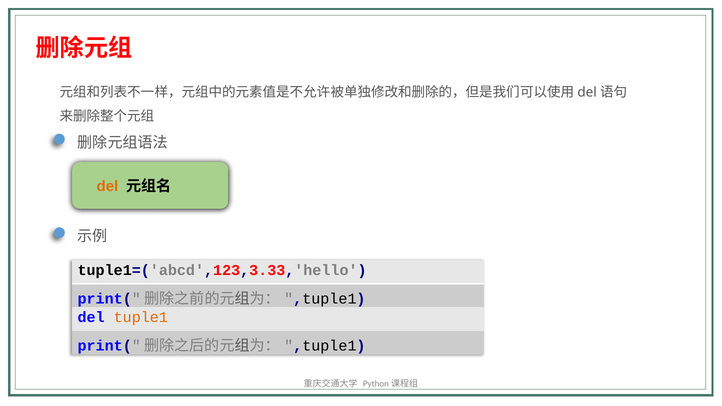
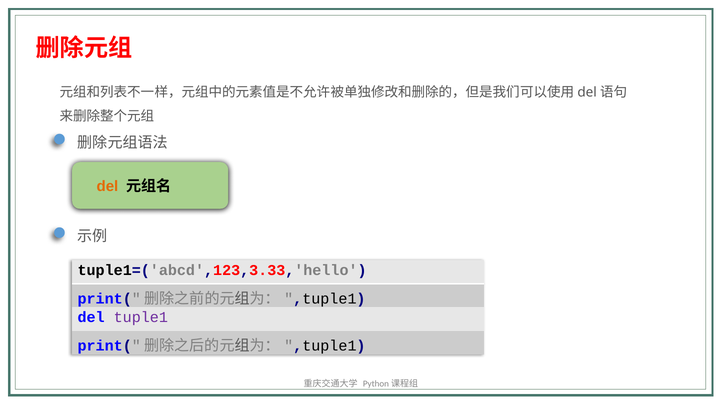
tuple1 colour: orange -> purple (141, 318)
